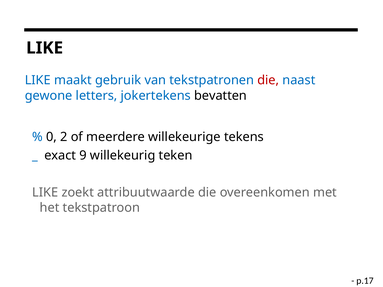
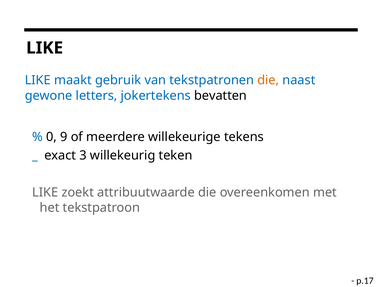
die colour: red -> orange (268, 80)
2: 2 -> 9 (64, 137)
9: 9 -> 3 (83, 155)
